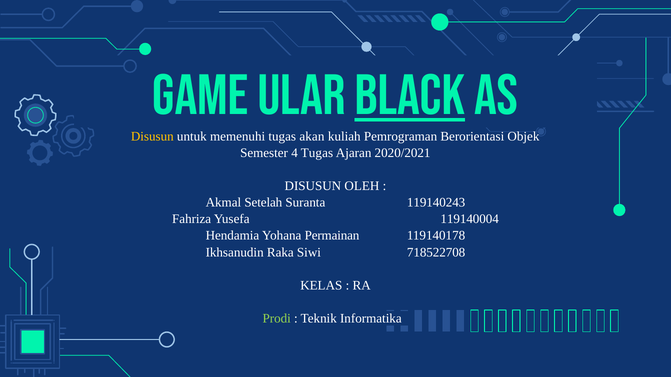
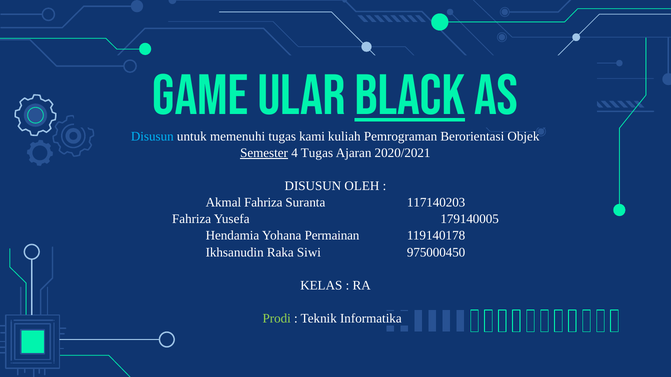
Disusun colour: yellow -> light blue (152, 136)
akan: akan -> kami (312, 136)
Semester underline: none -> present (264, 153)
Akmal Setelah: Setelah -> Fahriza (263, 203)
119140243: 119140243 -> 117140203 (436, 203)
119140004: 119140004 -> 179140005 (470, 219)
718522708: 718522708 -> 975000450 (436, 253)
